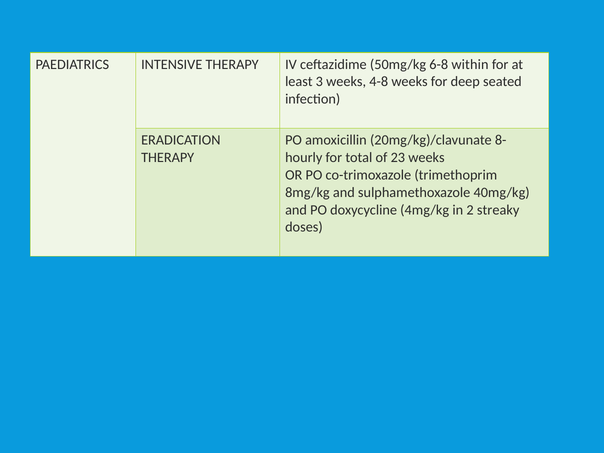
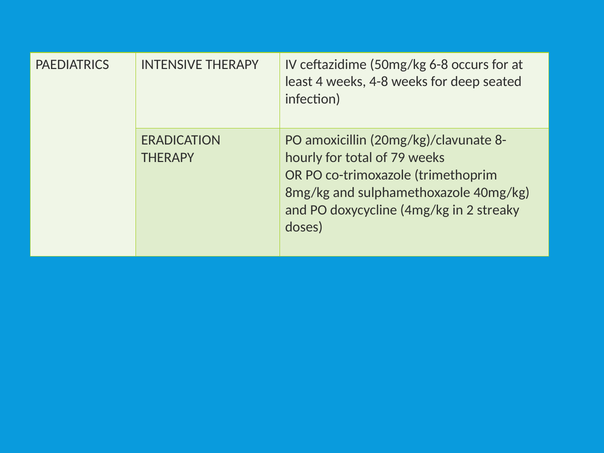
within: within -> occurs (470, 64)
3: 3 -> 4 (319, 82)
23: 23 -> 79 (398, 158)
